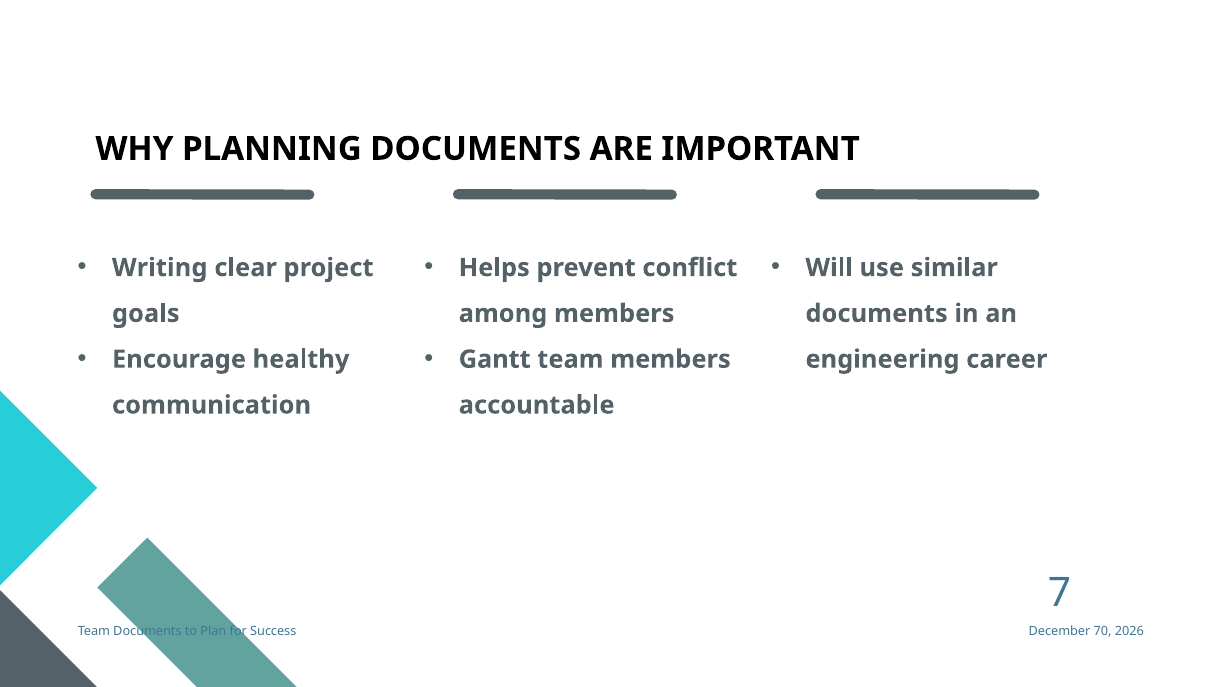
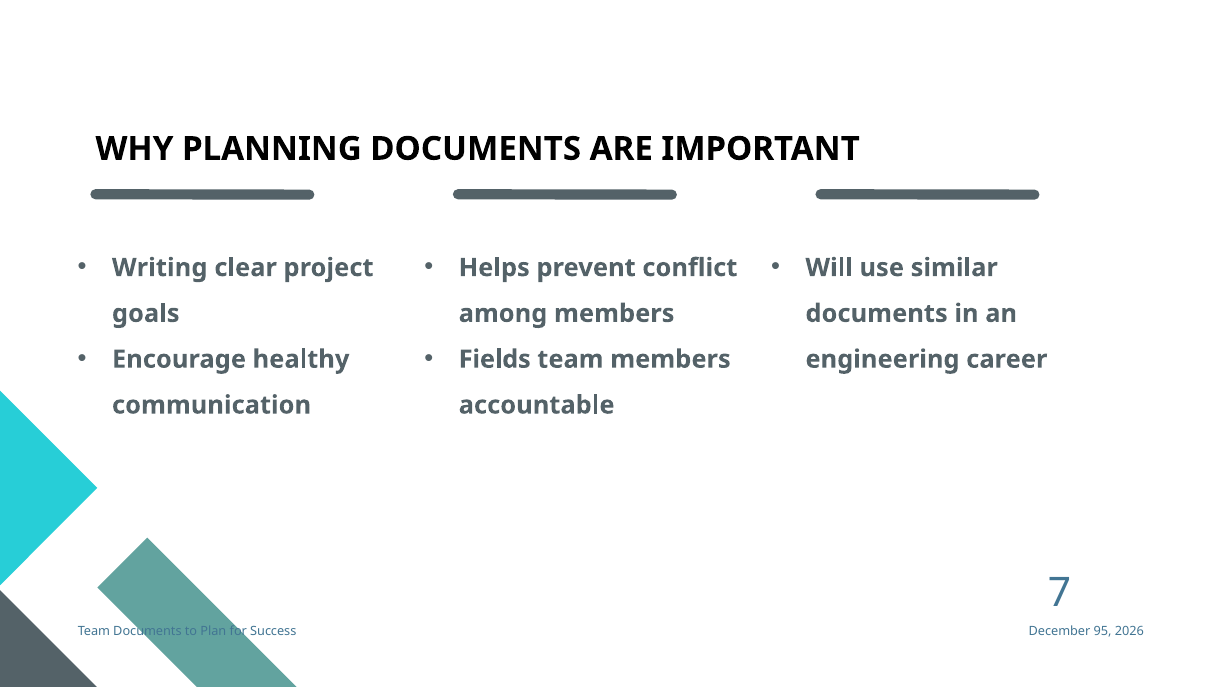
Gantt: Gantt -> Fields (495, 360)
70: 70 -> 95 (1103, 632)
